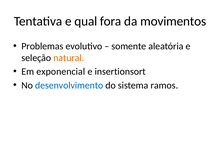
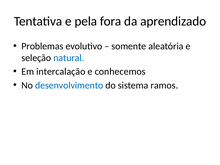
qual: qual -> pela (86, 21)
movimentos: movimentos -> aprendizado (173, 21)
natural colour: orange -> blue (69, 58)
exponencial: exponencial -> intercalação (61, 72)
insertionsort: insertionsort -> conhecemos (120, 72)
